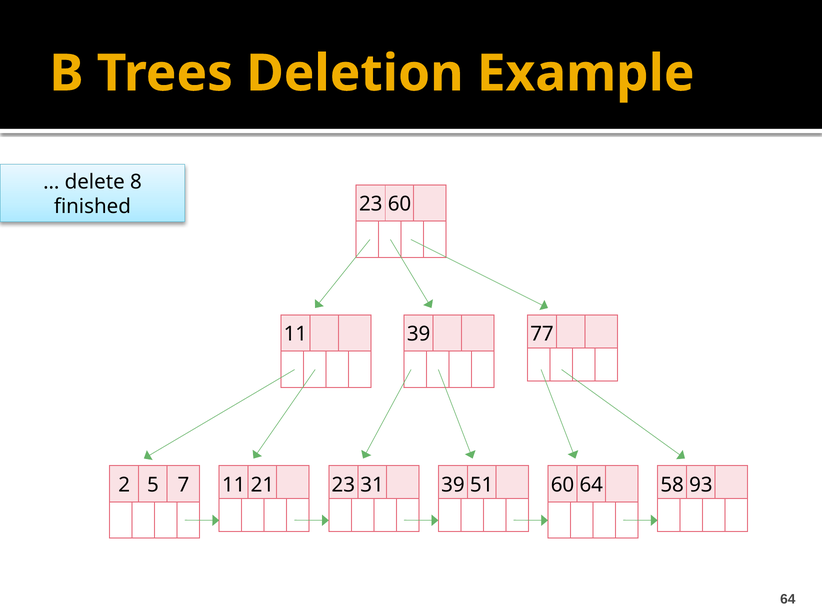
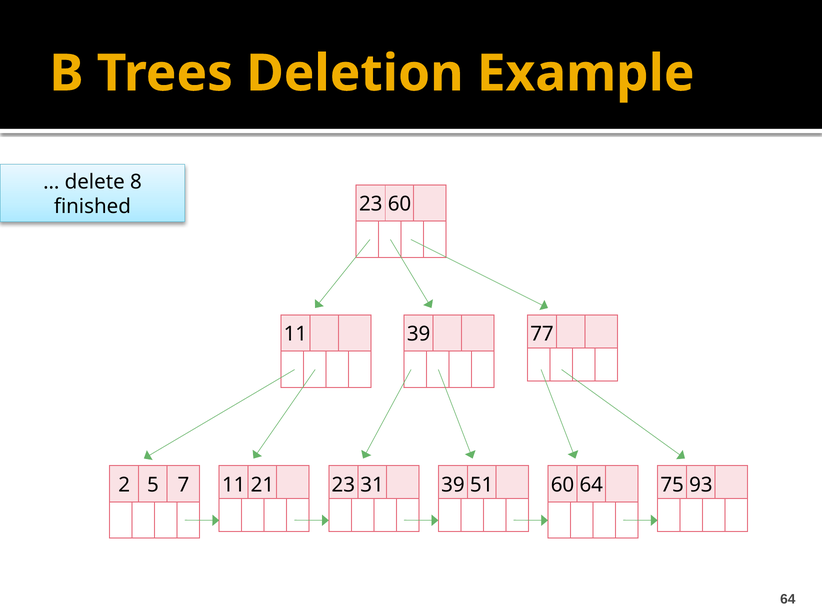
58: 58 -> 75 (672, 485)
